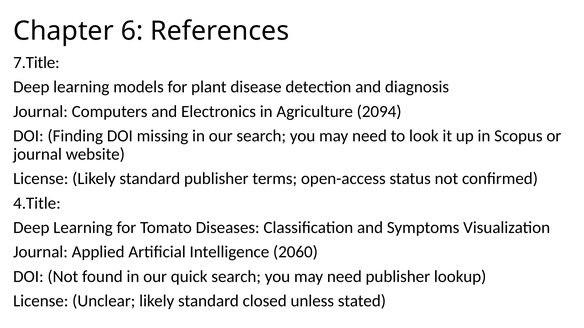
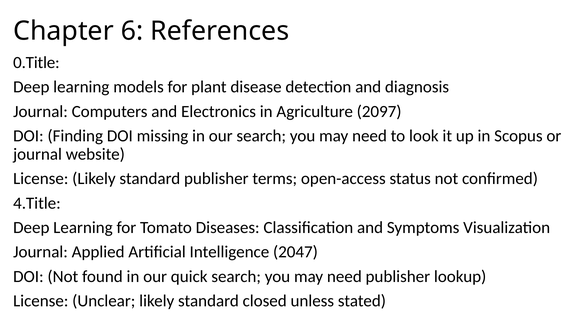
7.Title: 7.Title -> 0.Title (36, 63)
2094: 2094 -> 2097 (379, 112)
2060: 2060 -> 2047 (295, 252)
